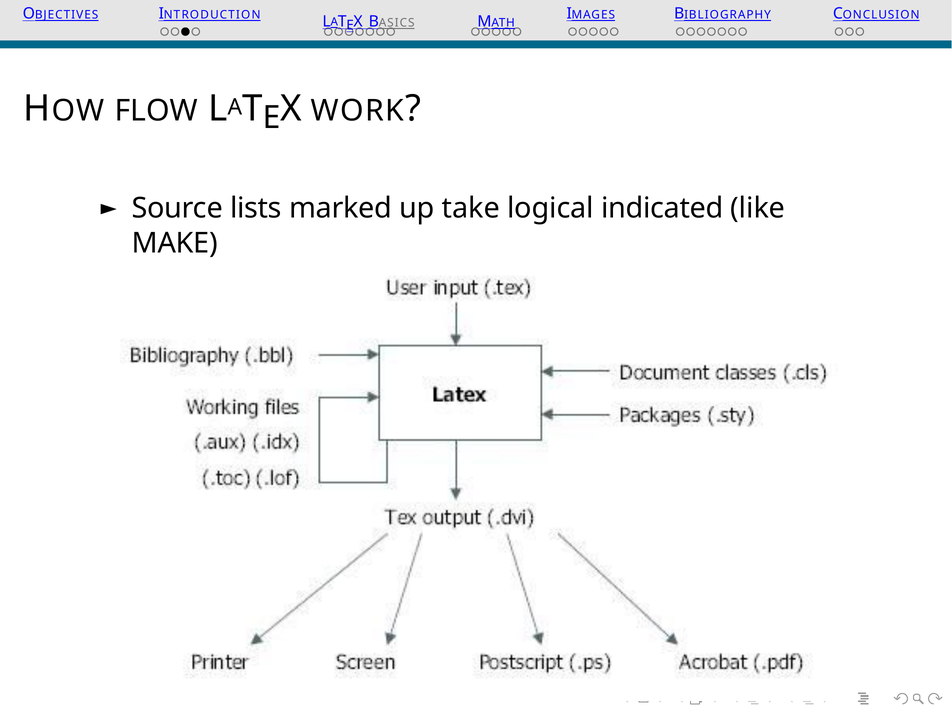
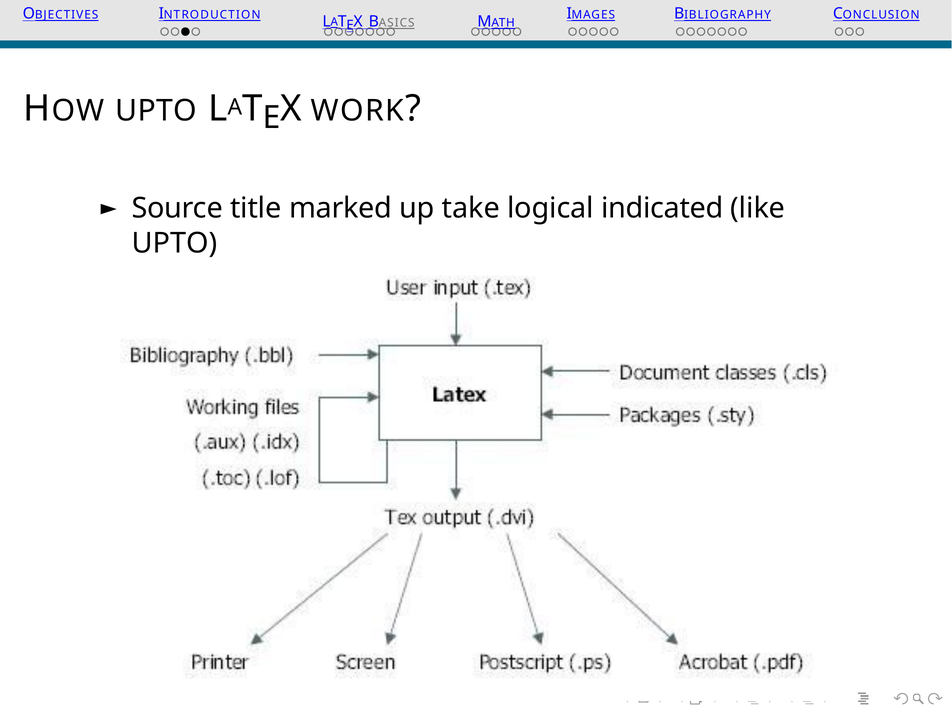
HOW FLOW: FLOW -> UPTO (156, 111)
lists: lists -> title (256, 209)
MAKE: MAKE -> UPTO (175, 243)
